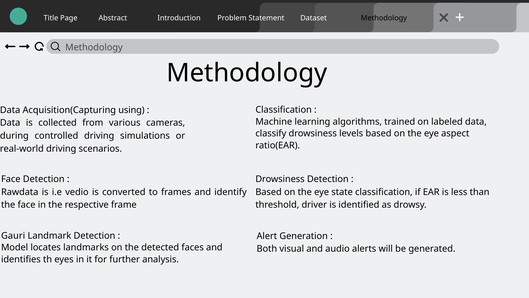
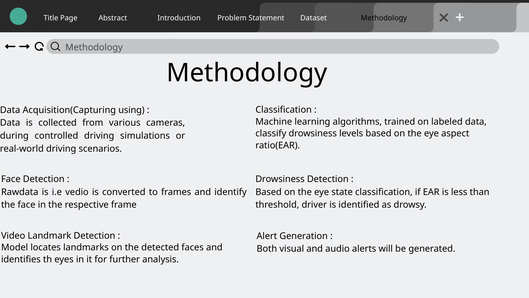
Gauri: Gauri -> Video (13, 235)
